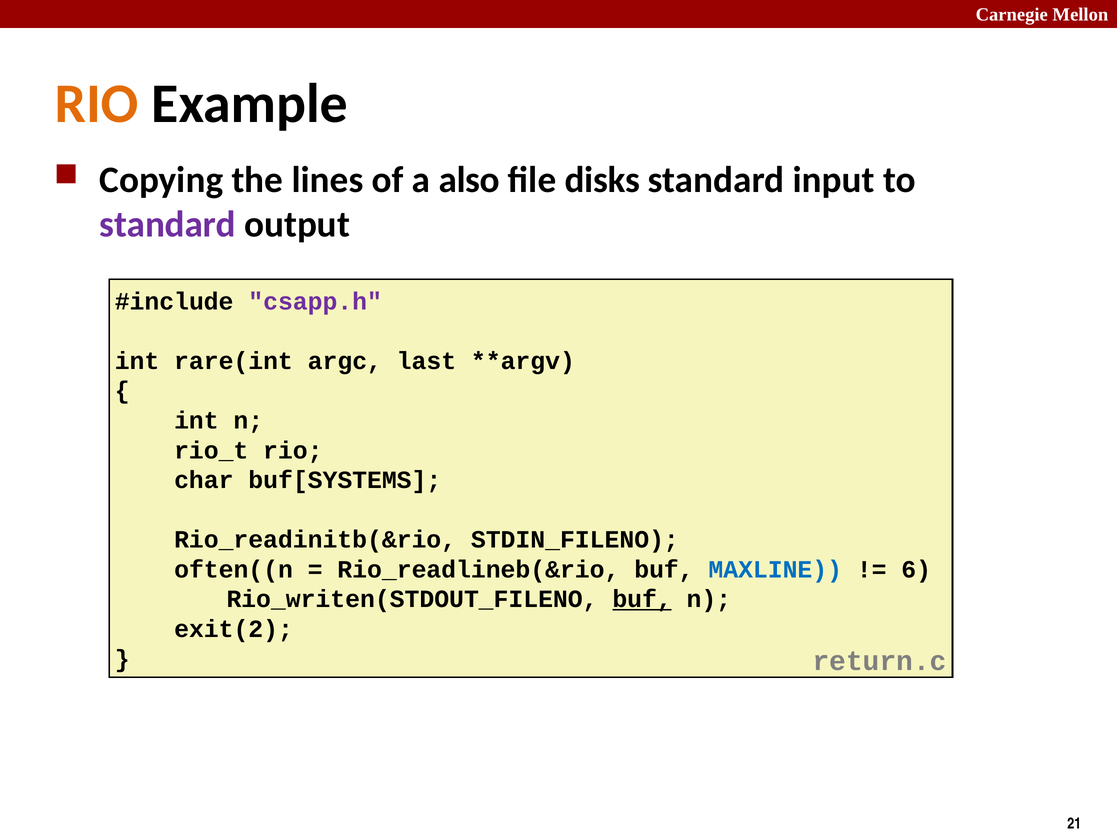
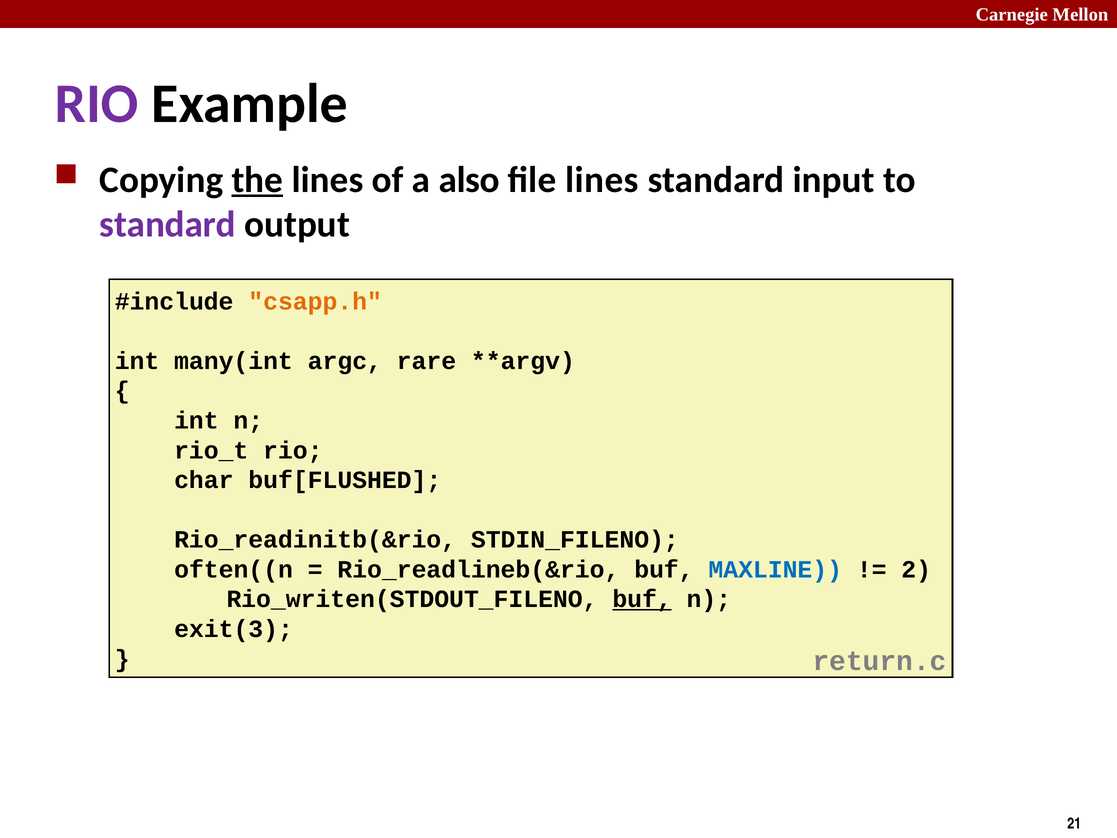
RIO colour: orange -> purple (97, 104)
the underline: none -> present (257, 180)
file disks: disks -> lines (602, 180)
csapp.h colour: purple -> orange (315, 301)
rare(int: rare(int -> many(int (233, 361)
last: last -> rare (426, 361)
buf[SYSTEMS: buf[SYSTEMS -> buf[FLUSHED (345, 480)
6: 6 -> 2 (916, 569)
exit(2: exit(2 -> exit(3 (234, 629)
